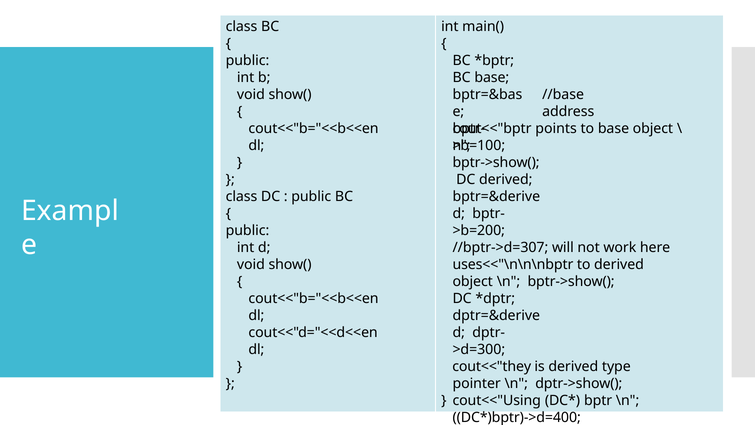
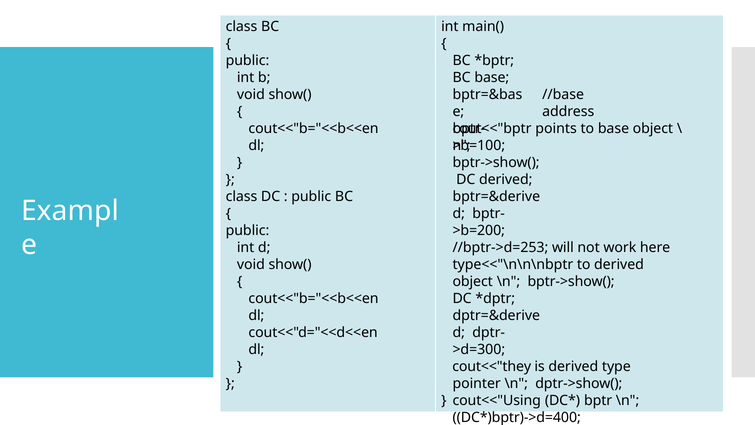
//bptr->d=307: //bptr->d=307 -> //bptr->d=253 (500, 247)
uses<<"\n\n\nbptr: uses<<"\n\n\nbptr -> type<<"\n\n\nbptr (513, 264)
